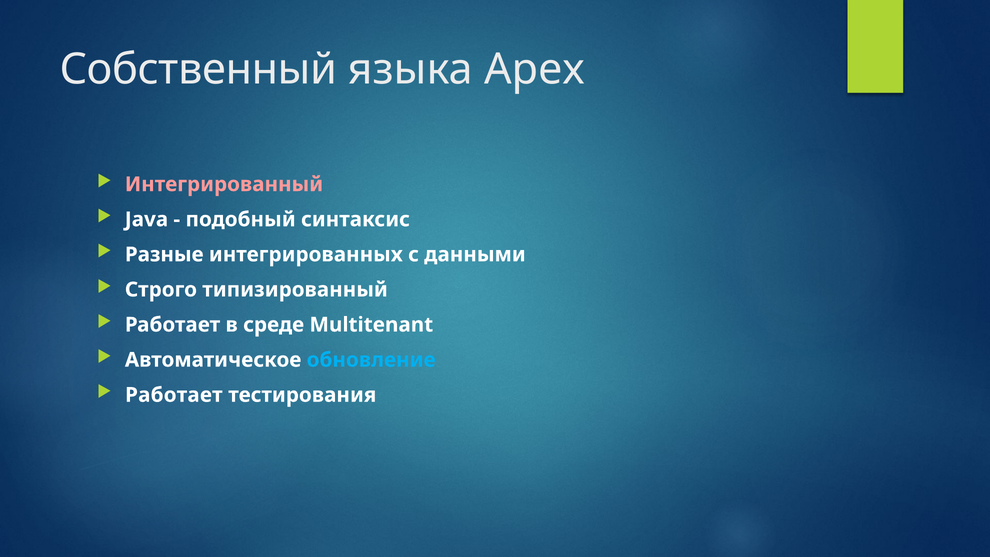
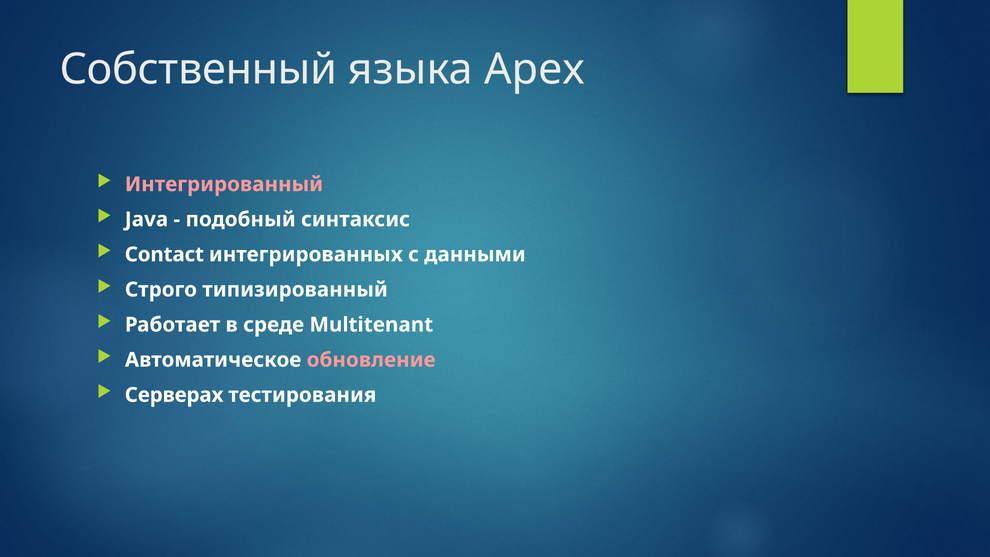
Разные: Разные -> Contact (164, 254)
обновление colour: light blue -> pink (371, 360)
Работает: Работает -> Серверах (174, 395)
